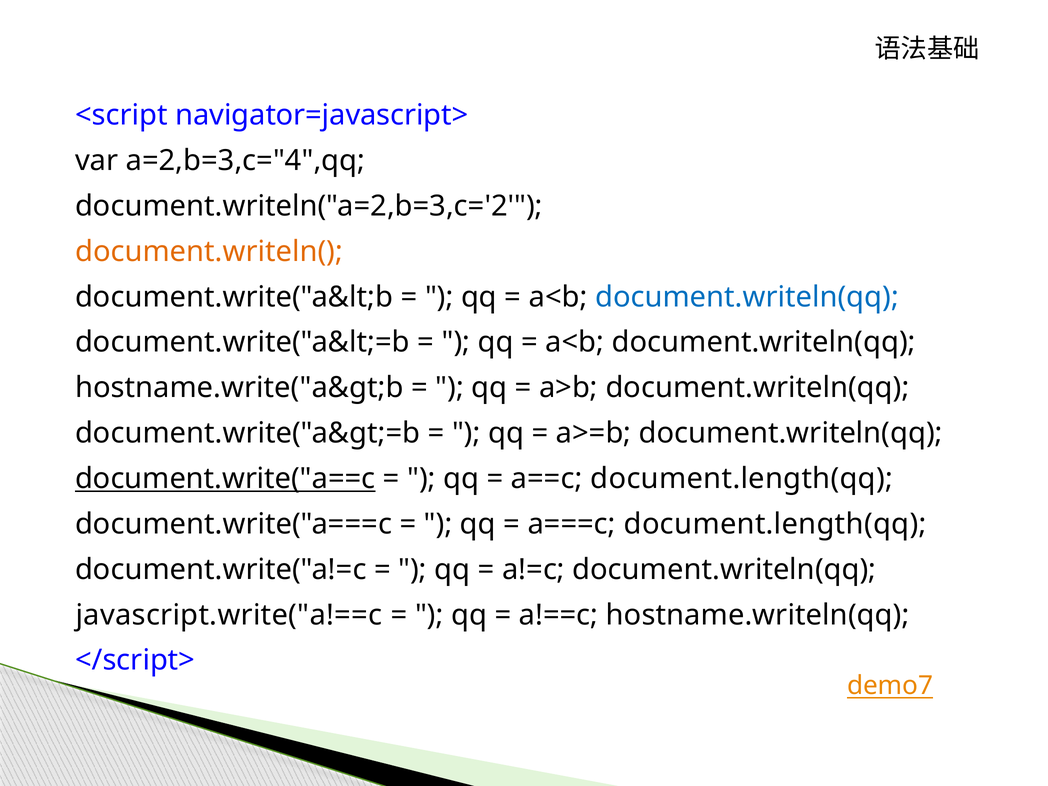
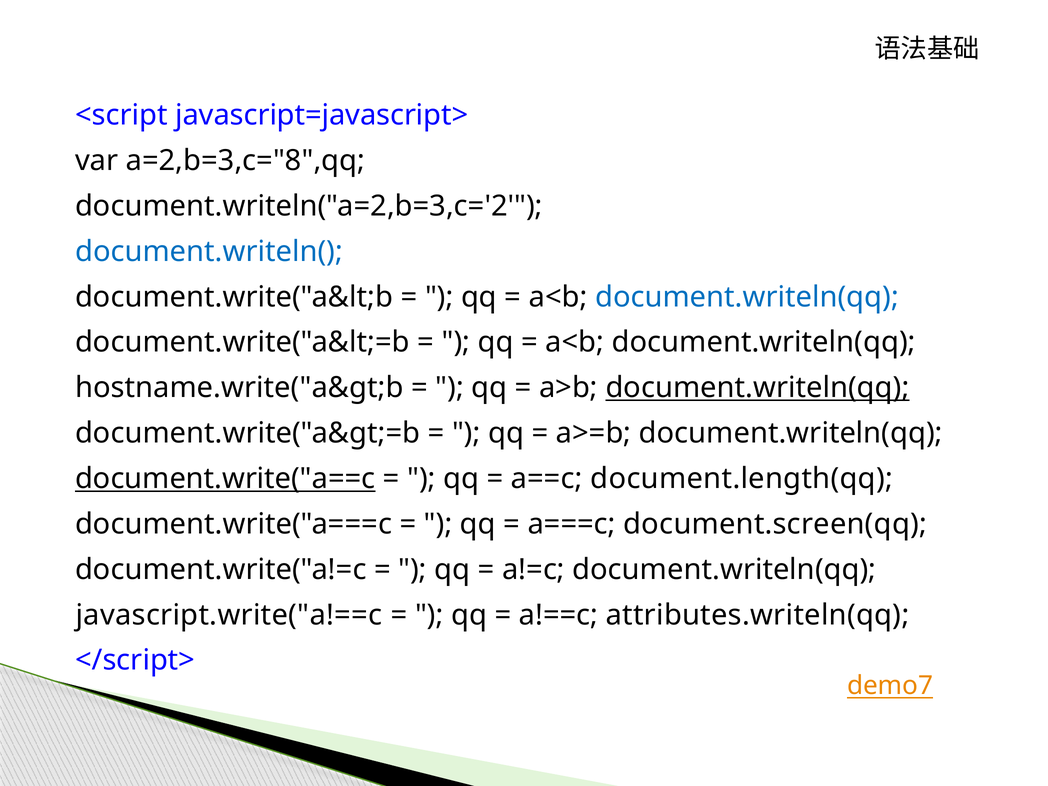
navigator=javascript>: navigator=javascript> -> javascript=javascript> (322, 115)
a=2,b=3,c="4",qq: a=2,b=3,c="4",qq -> a=2,b=3,c="8",qq (245, 161)
document.writeln( colour: orange -> blue (209, 251)
document.writeln(qq underline: none -> present (757, 388)
a===c document.length(qq: document.length(qq -> document.screen(qq (775, 524)
hostname.writeln(qq: hostname.writeln(qq -> attributes.writeln(qq (758, 615)
